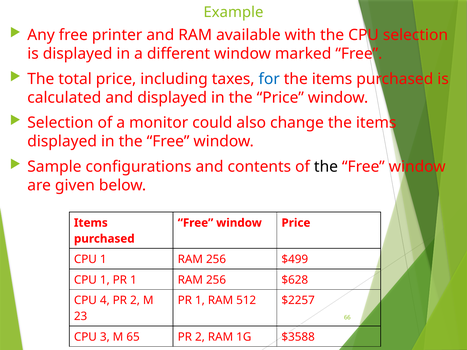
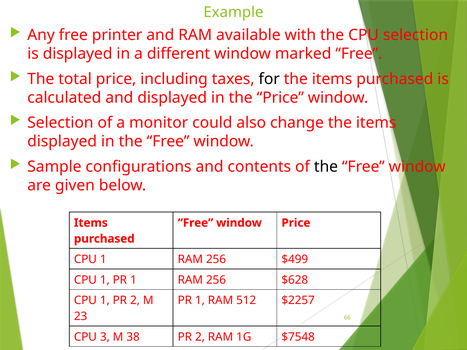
for colour: blue -> black (269, 79)
4: 4 -> 1 (105, 301)
65: 65 -> 38 (133, 337)
$3588: $3588 -> $7548 (298, 337)
